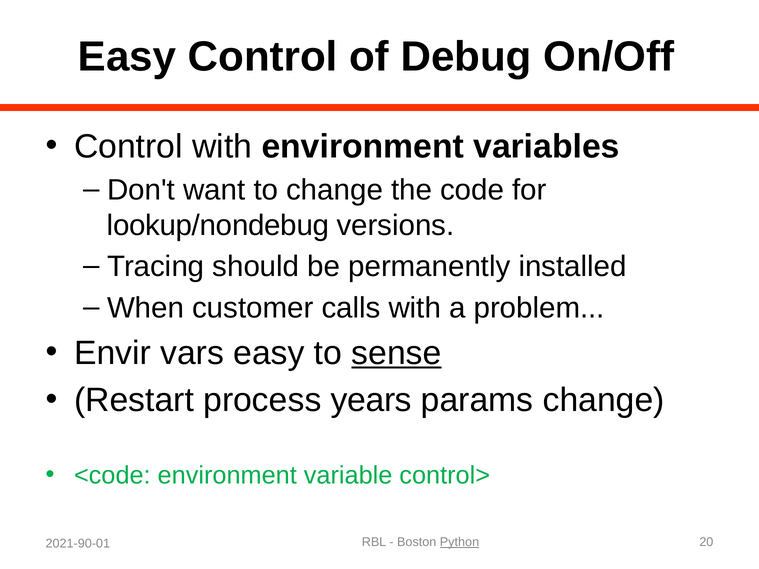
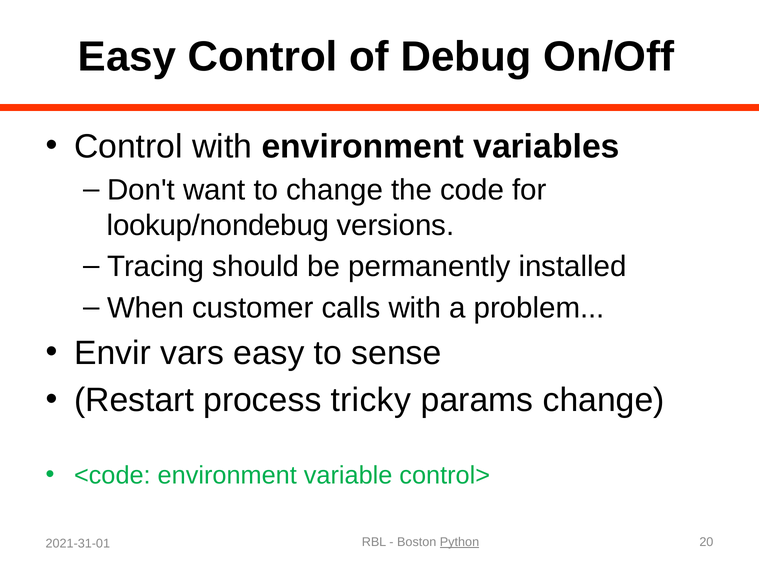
sense underline: present -> none (397, 353)
years: years -> tricky (371, 400)
2021-90-01: 2021-90-01 -> 2021-31-01 (78, 544)
